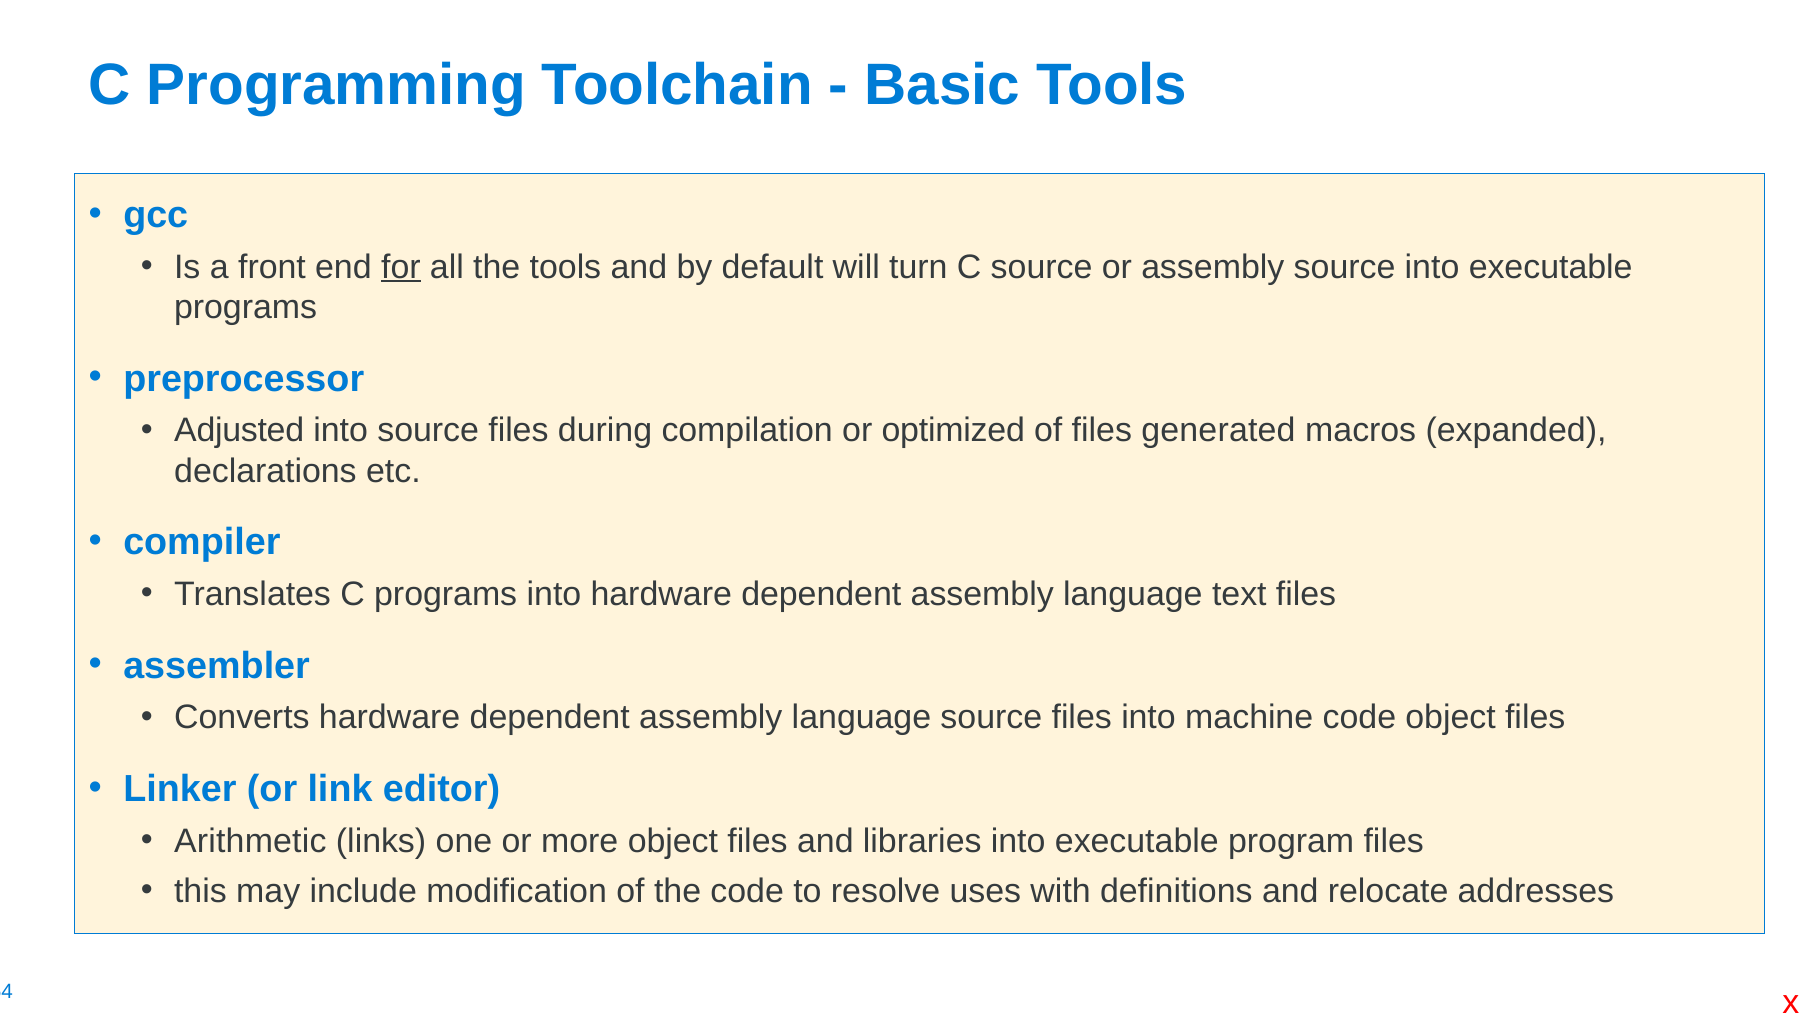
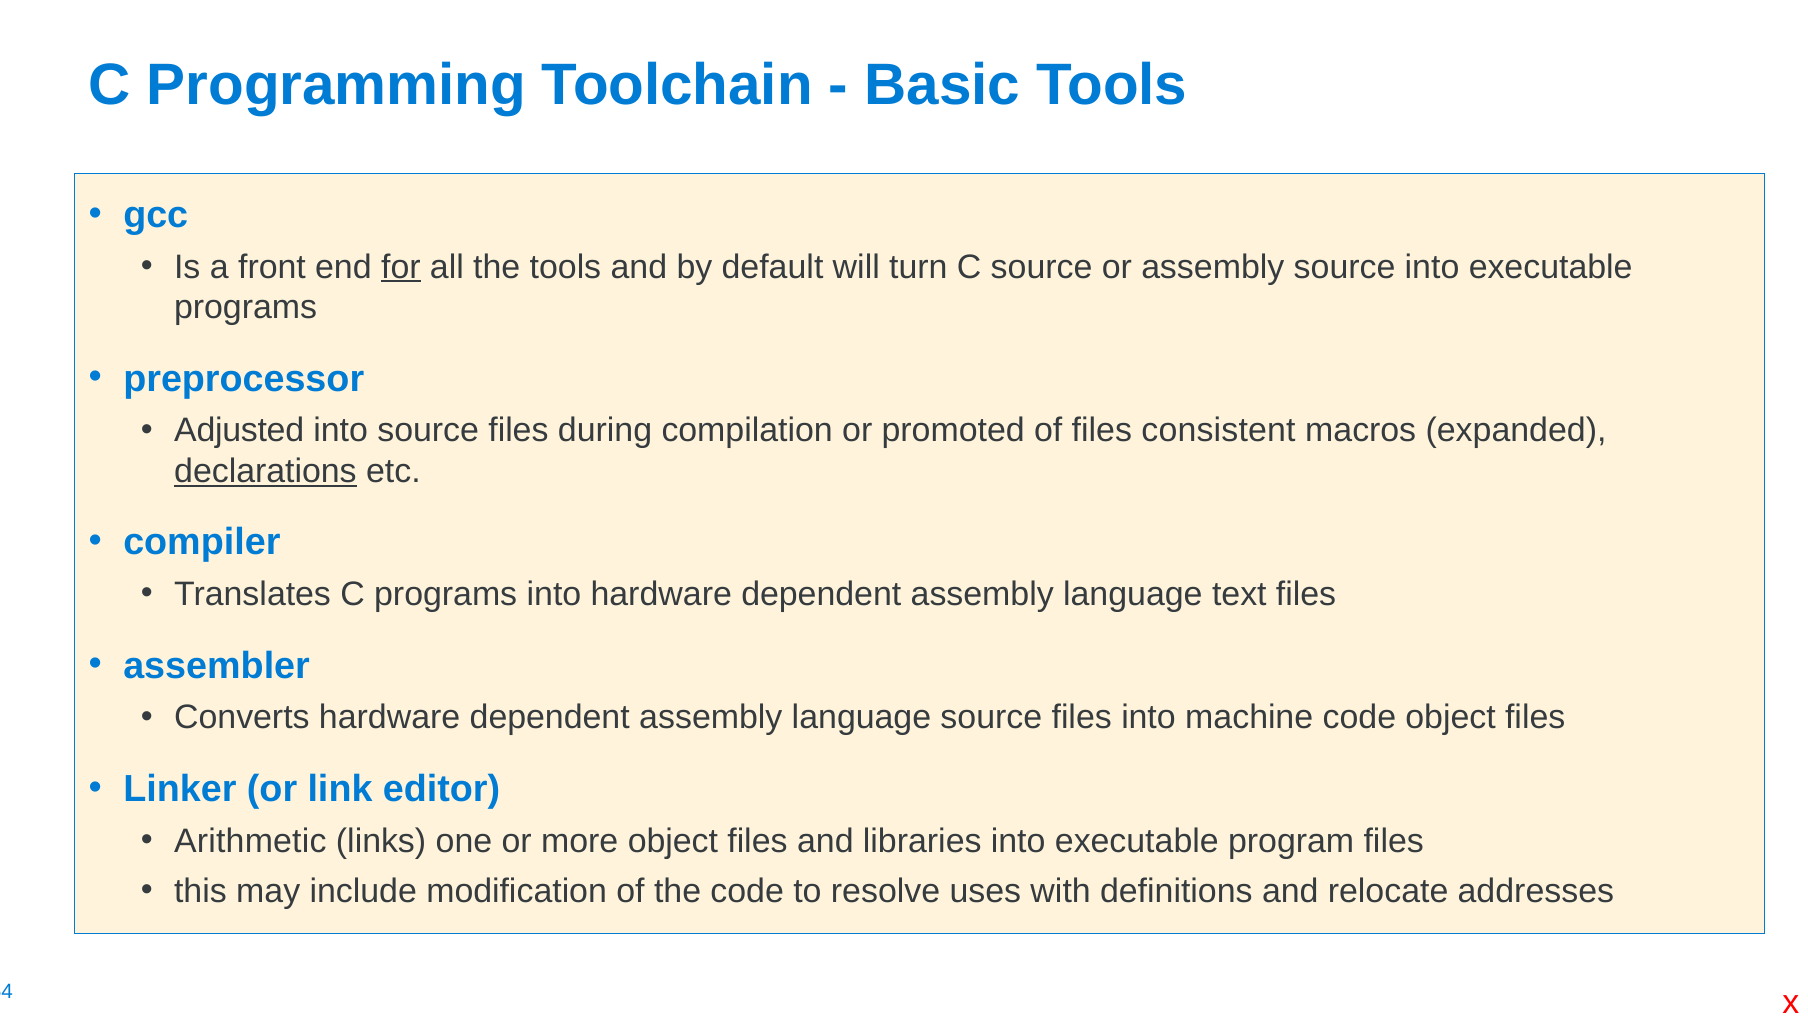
optimized: optimized -> promoted (953, 431)
generated: generated -> consistent (1218, 431)
declarations underline: none -> present (265, 471)
